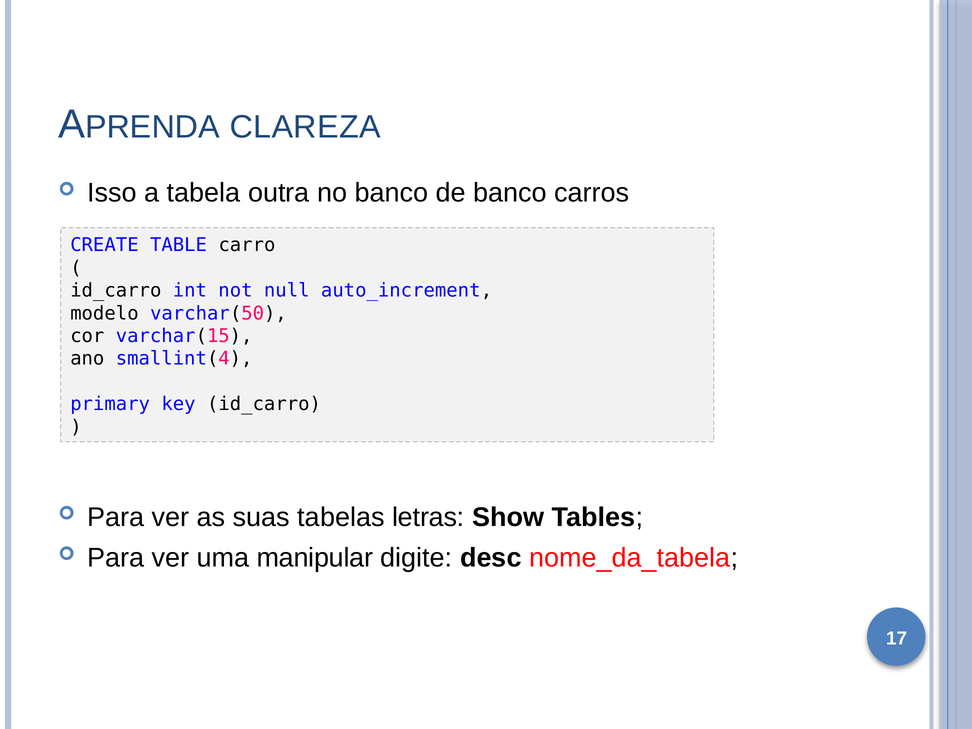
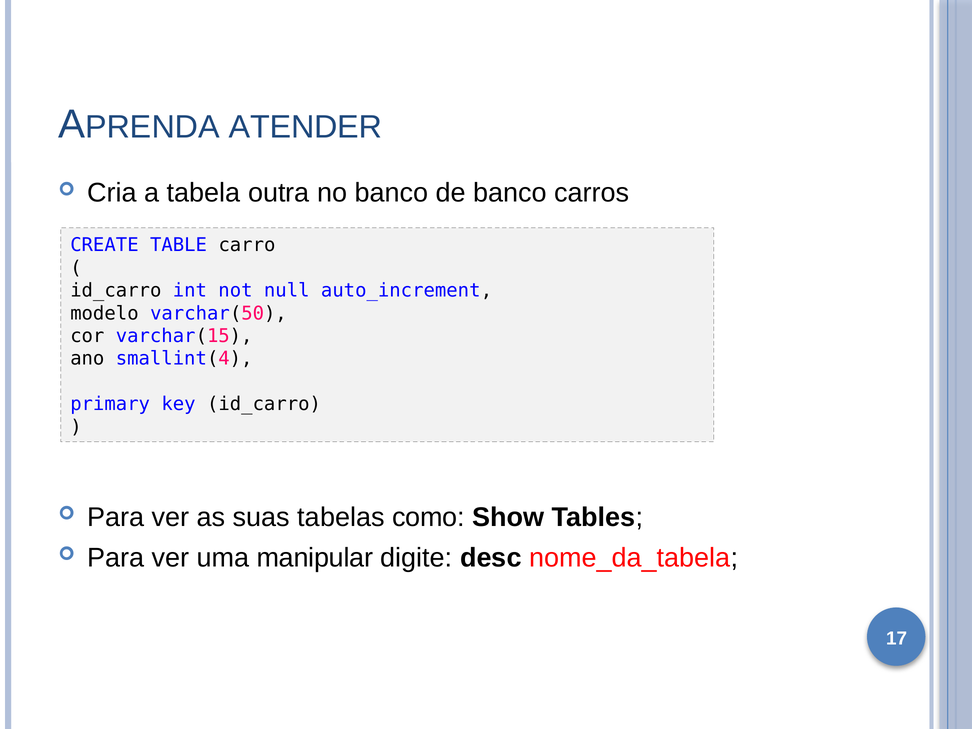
CLAREZA: CLAREZA -> ATENDER (305, 127)
Isso: Isso -> Cria (112, 193)
letras: letras -> como (428, 517)
